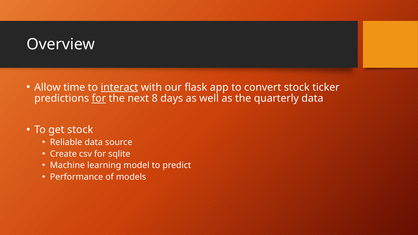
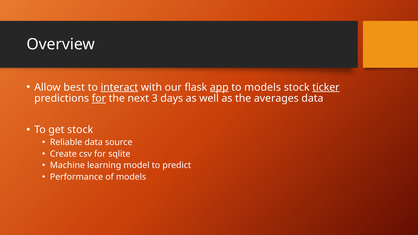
time: time -> best (74, 87)
app underline: none -> present (219, 87)
to convert: convert -> models (263, 87)
ticker underline: none -> present (326, 87)
8: 8 -> 3 (155, 99)
quarterly: quarterly -> averages (276, 99)
